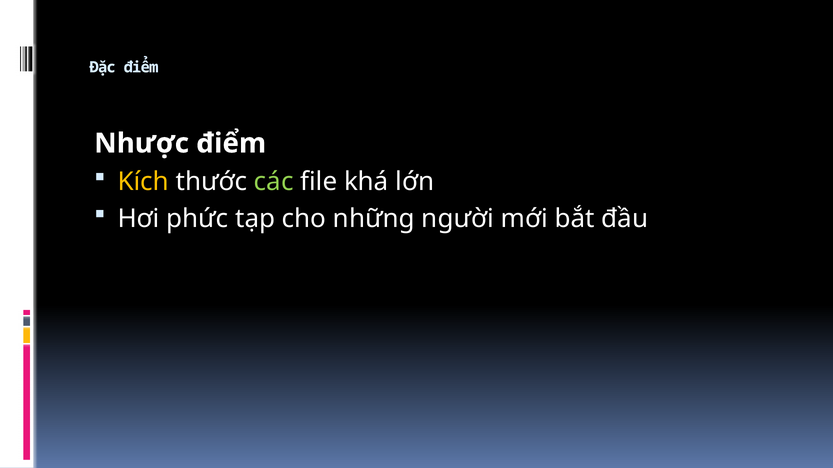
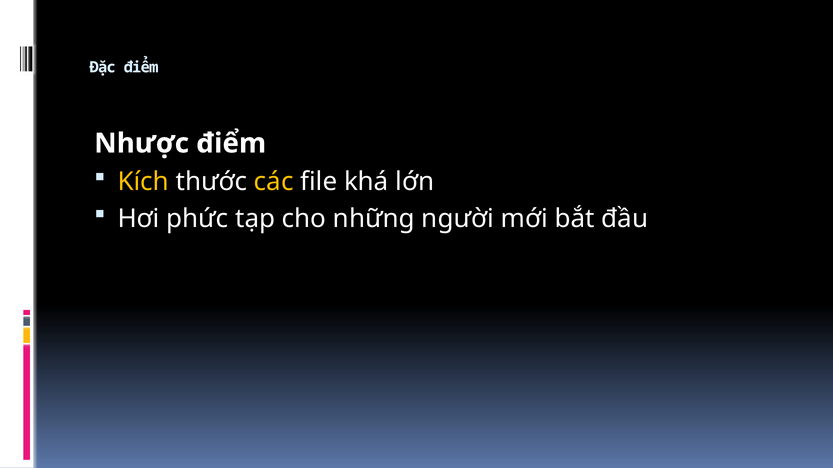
các colour: light green -> yellow (274, 182)
